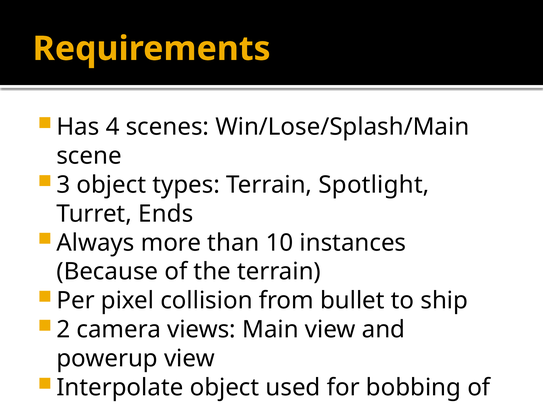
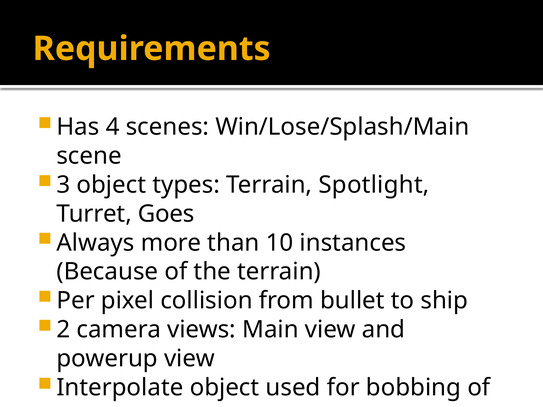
Ends: Ends -> Goes (166, 214)
